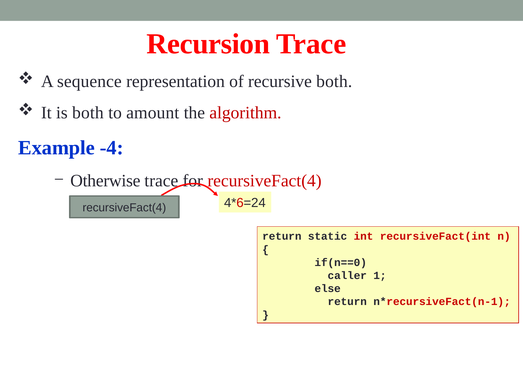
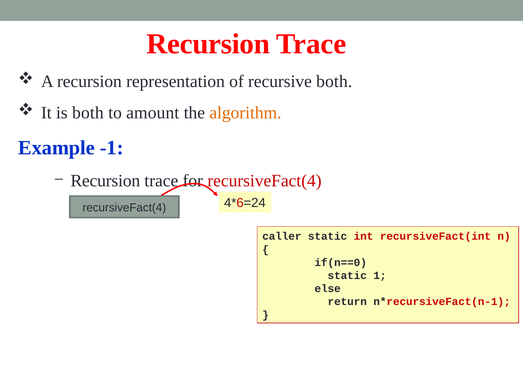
A sequence: sequence -> recursion (89, 81)
algorithm colour: red -> orange (245, 113)
-4: -4 -> -1 (112, 148)
Otherwise: Otherwise -> Recursion (105, 181)
return: return -> caller (282, 237)
caller: caller -> static (347, 276)
